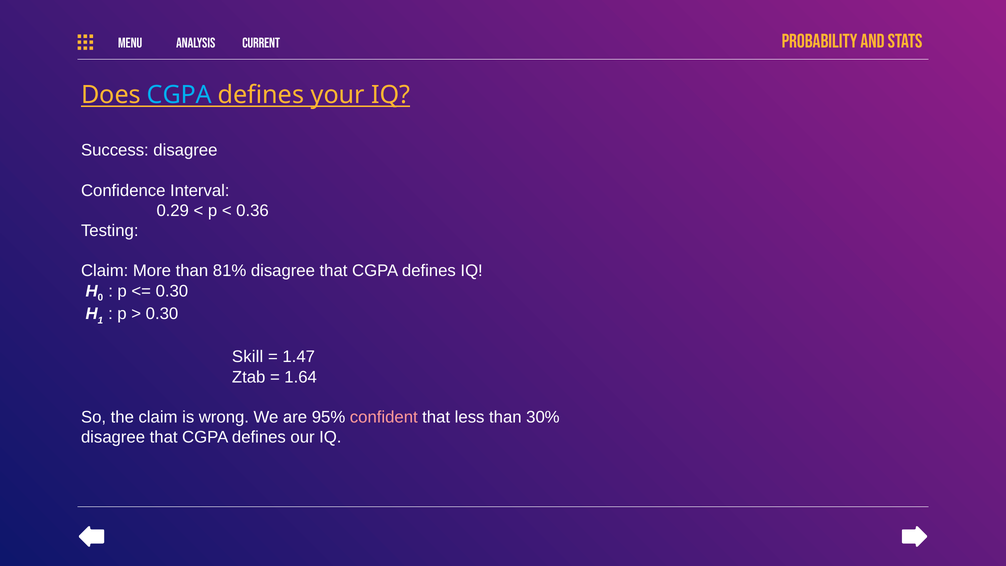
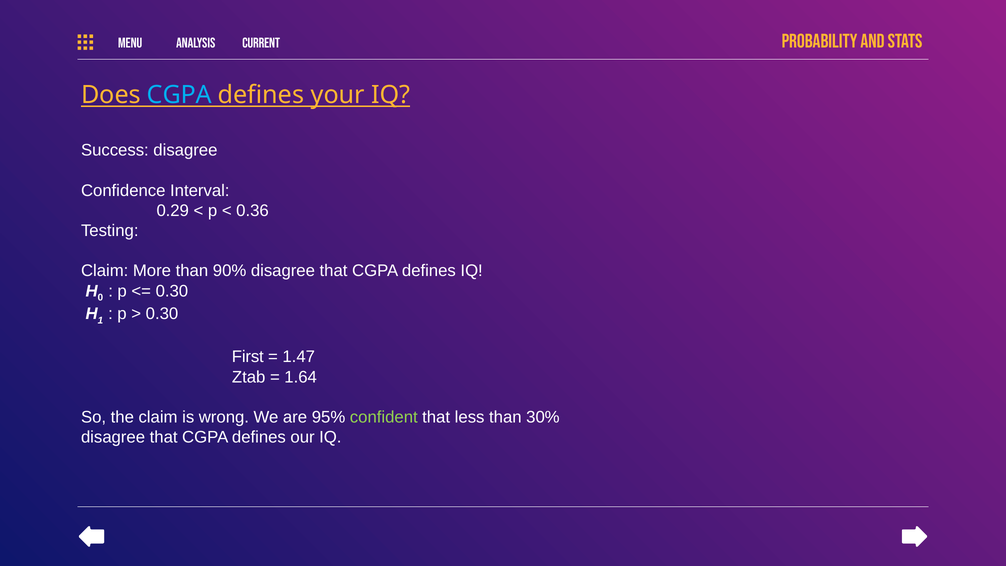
81%: 81% -> 90% (230, 271)
Skill: Skill -> First (248, 357)
confident colour: pink -> light green (384, 417)
